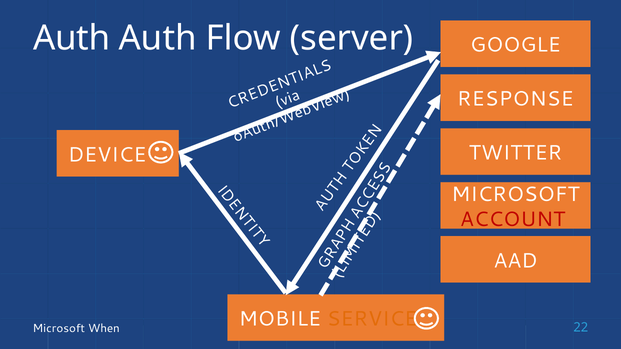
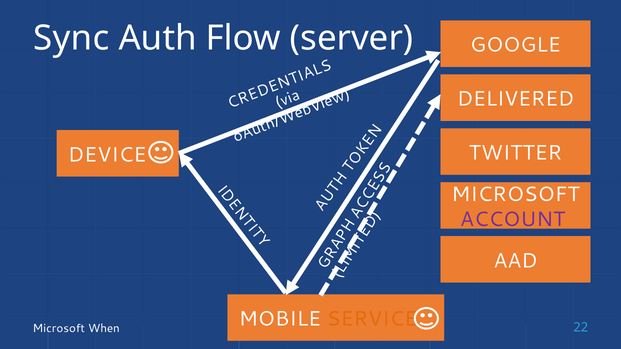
Auth: Auth -> Sync (71, 38)
RESPONSE: RESPONSE -> DELIVERED (516, 99)
ACCOUNT colour: red -> purple (513, 219)
